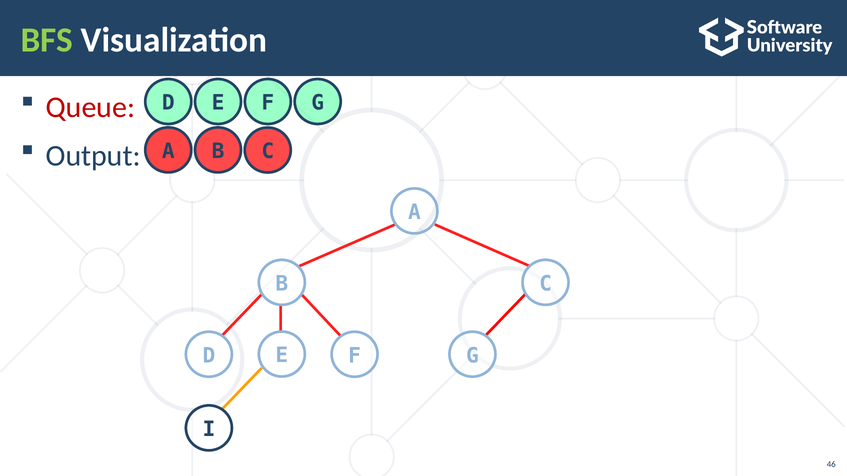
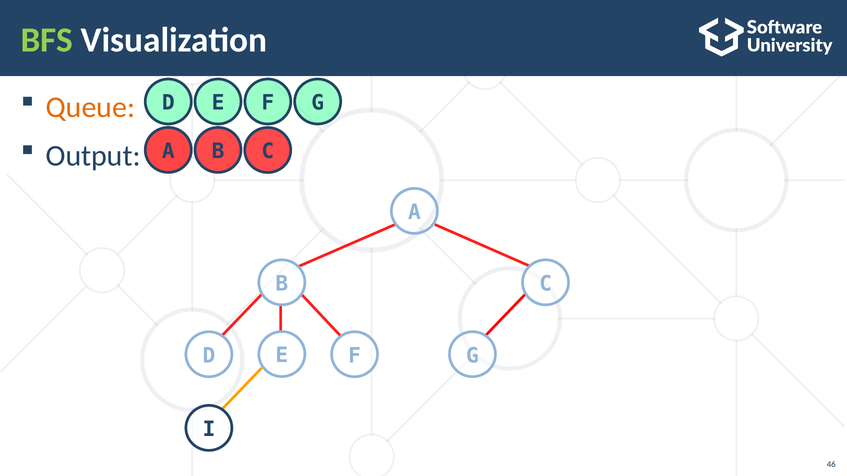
Queue colour: red -> orange (90, 107)
